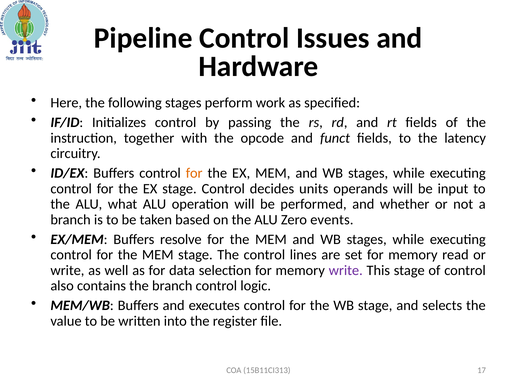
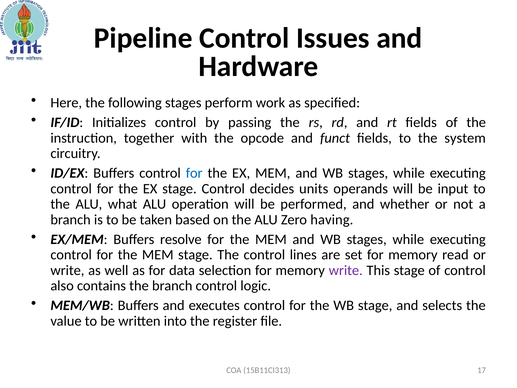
latency: latency -> system (465, 138)
for colour: orange -> blue (194, 173)
events: events -> having (332, 220)
